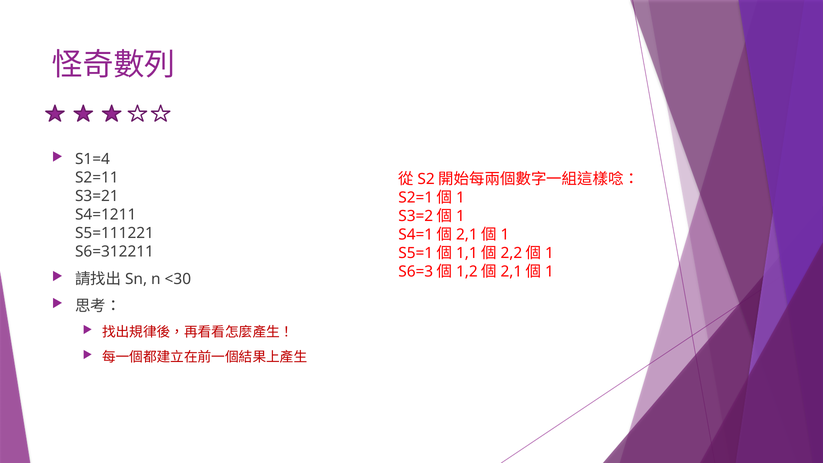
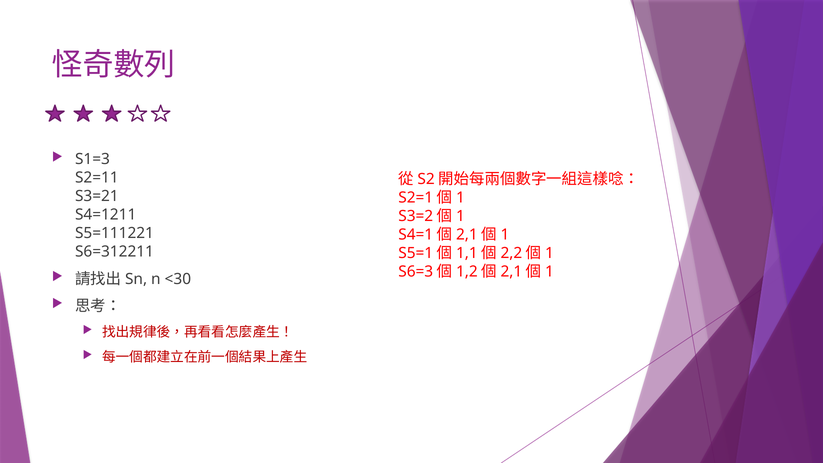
S1=4: S1=4 -> S1=3 (92, 159)
